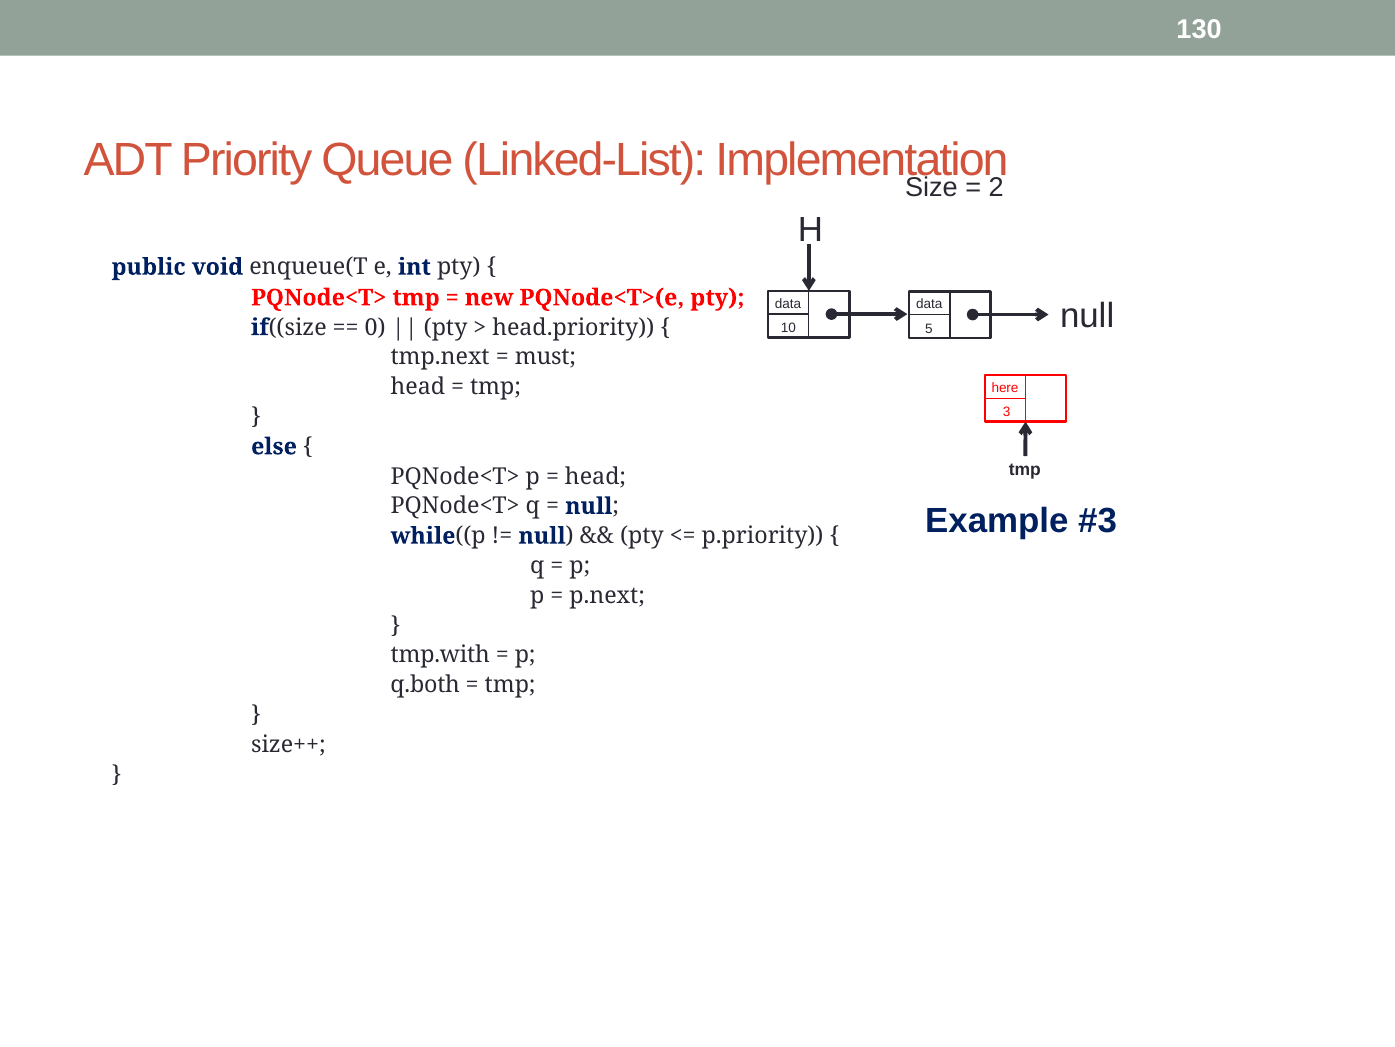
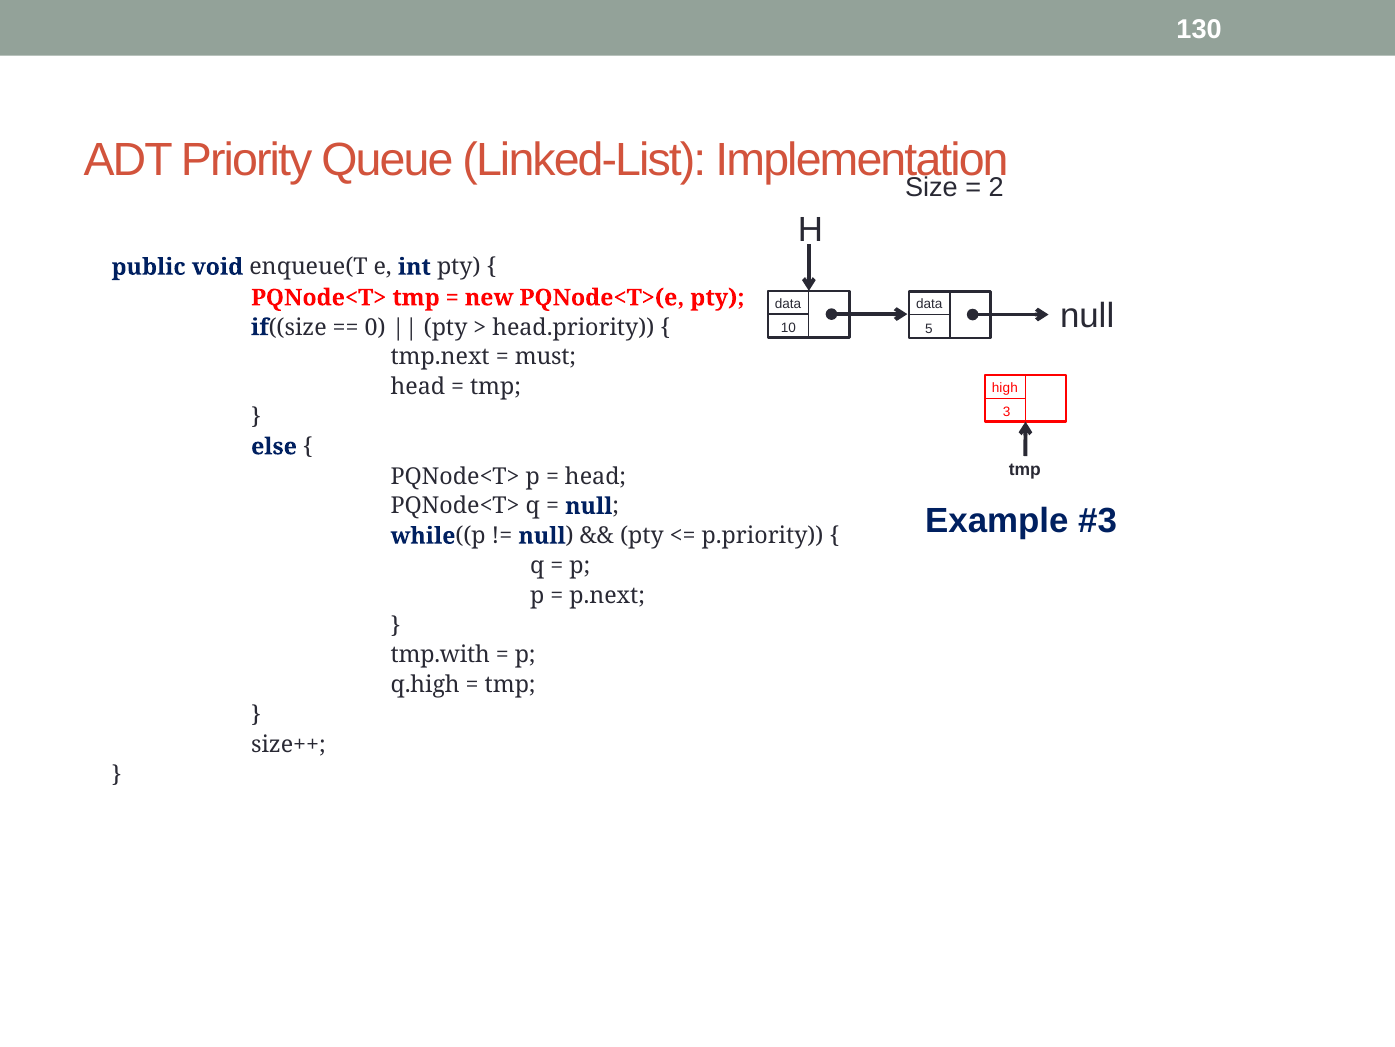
here: here -> high (1005, 388)
q.both: q.both -> q.high (425, 685)
